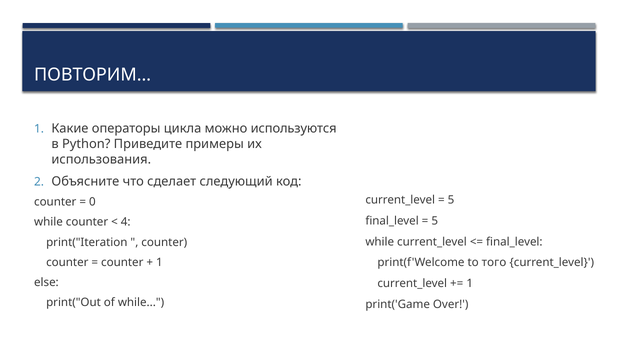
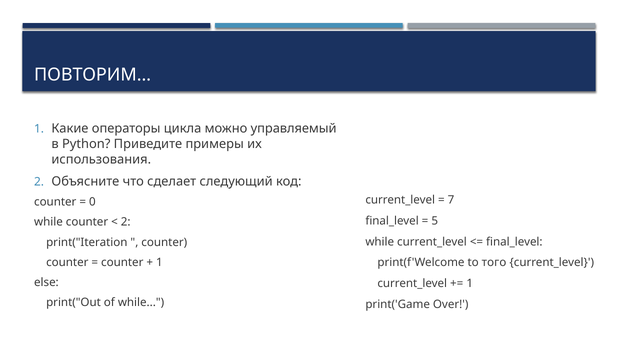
используются: используются -> управляемый (294, 129)
5: 5 -> 7 (451, 200)
4: 4 -> 2 (126, 223)
